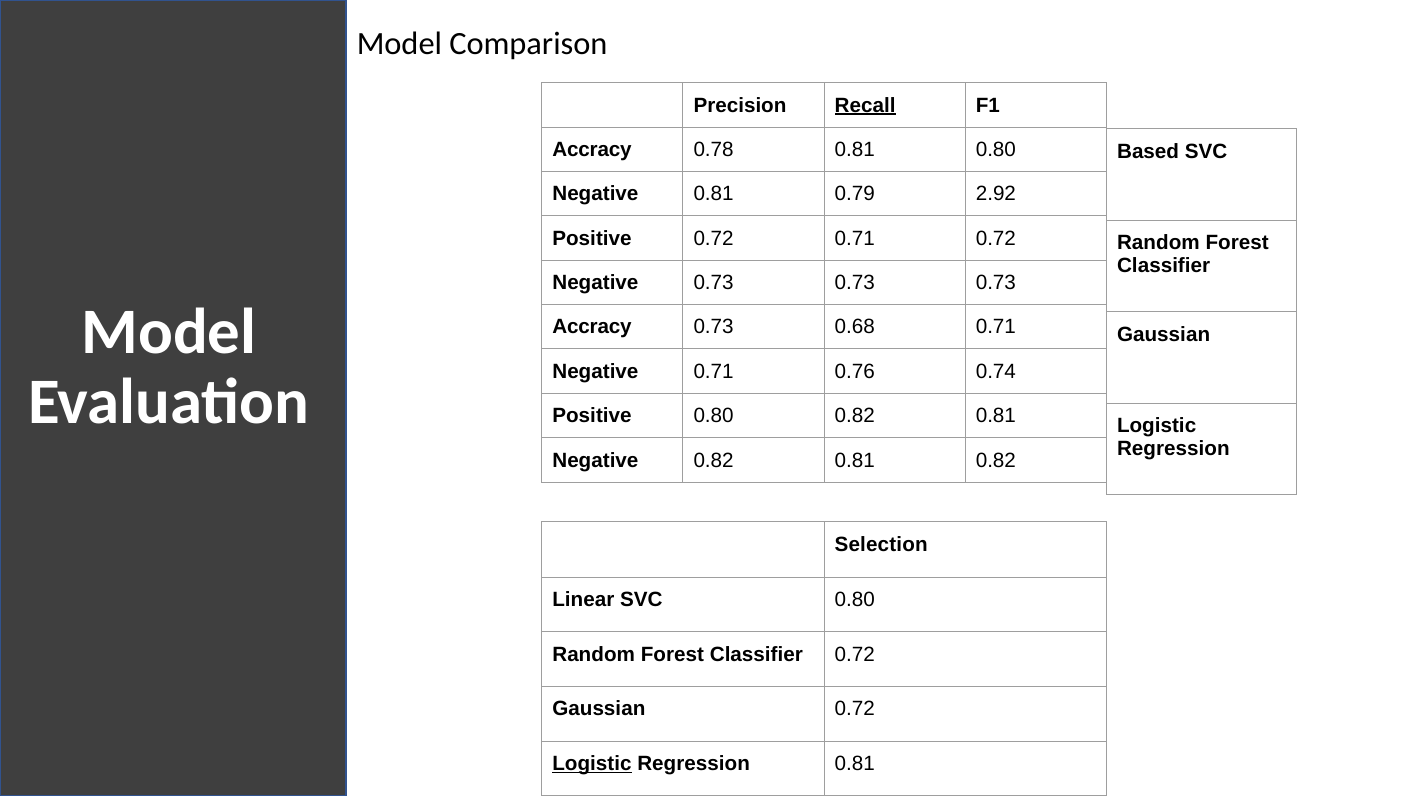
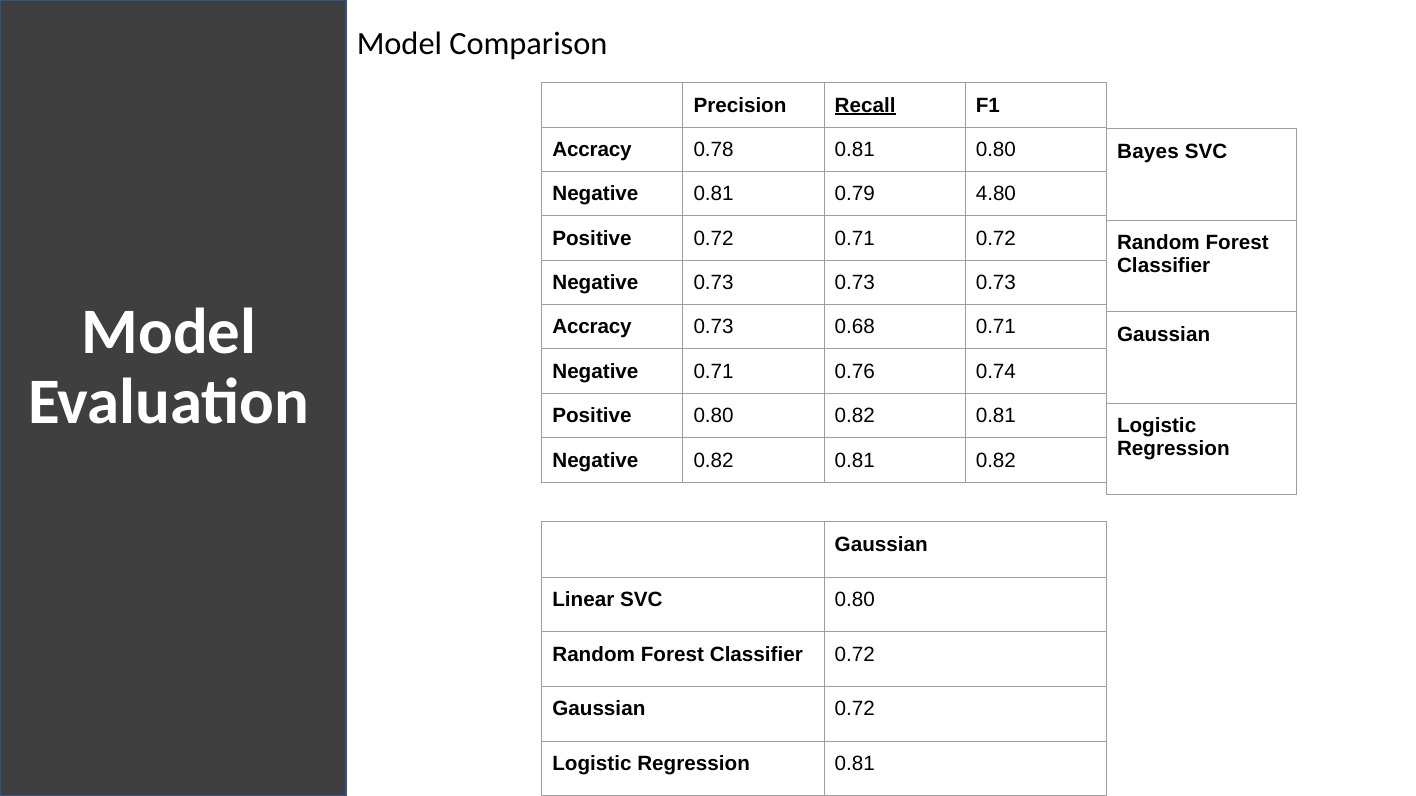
Based: Based -> Bayes (1148, 151)
2.92: 2.92 -> 4.80 (996, 194)
Selection: Selection -> Gaussian (881, 545)
Logistic underline: present -> none (592, 764)
